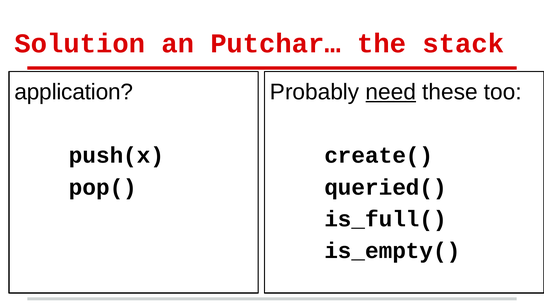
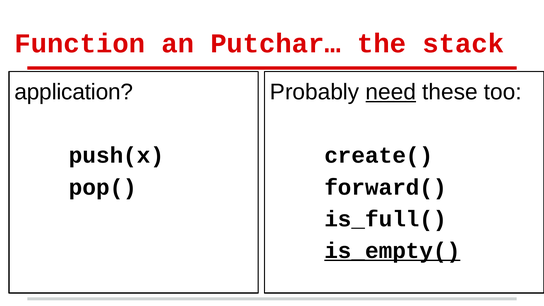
Solution: Solution -> Function (80, 43)
queried(: queried( -> forward( (386, 187)
is_empty( underline: none -> present (392, 251)
